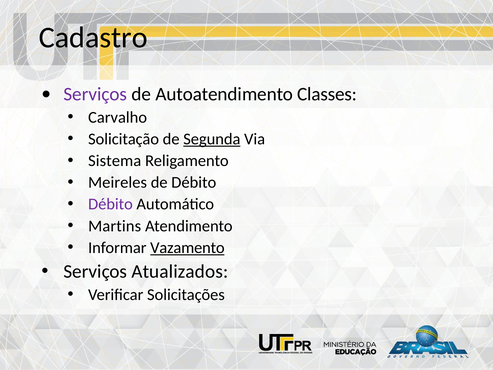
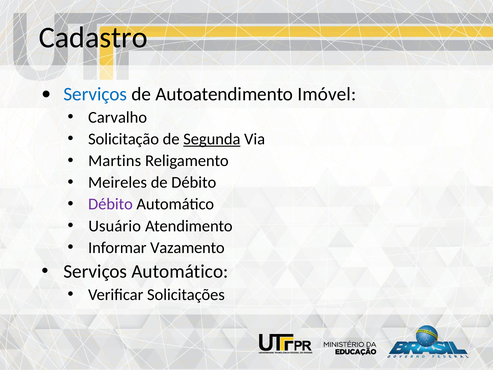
Serviços colour: purple -> blue (95, 94)
Classes: Classes -> Imóvel (327, 94)
Sistema: Sistema -> Martins (115, 161)
Martins: Martins -> Usuário (115, 226)
Vazamento underline: present -> none (187, 247)
Serviços Atualizados: Atualizados -> Automático (180, 271)
